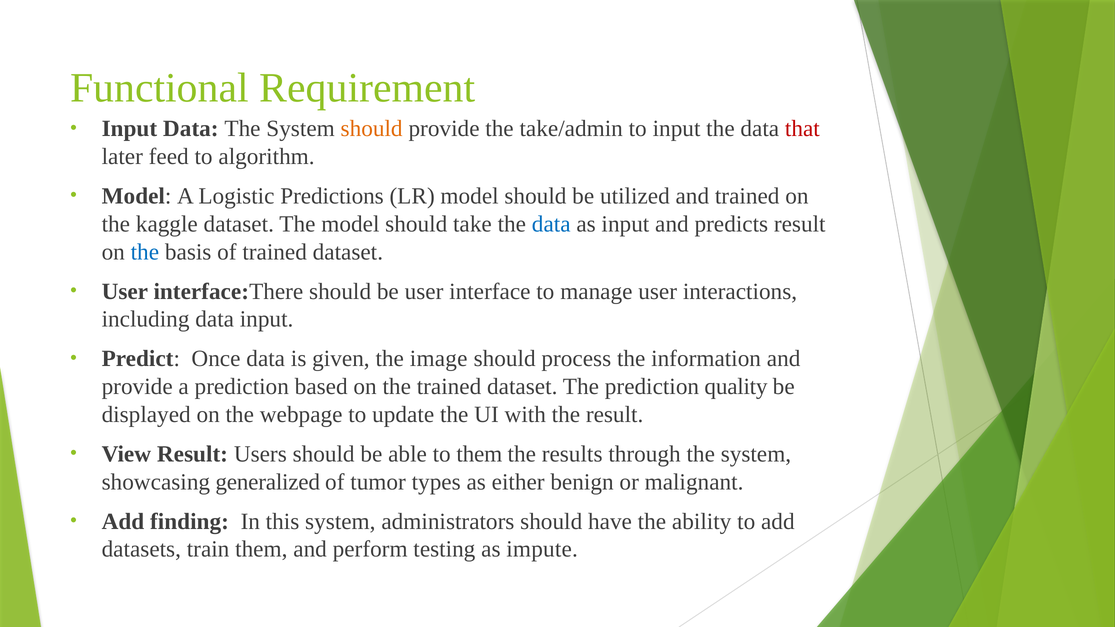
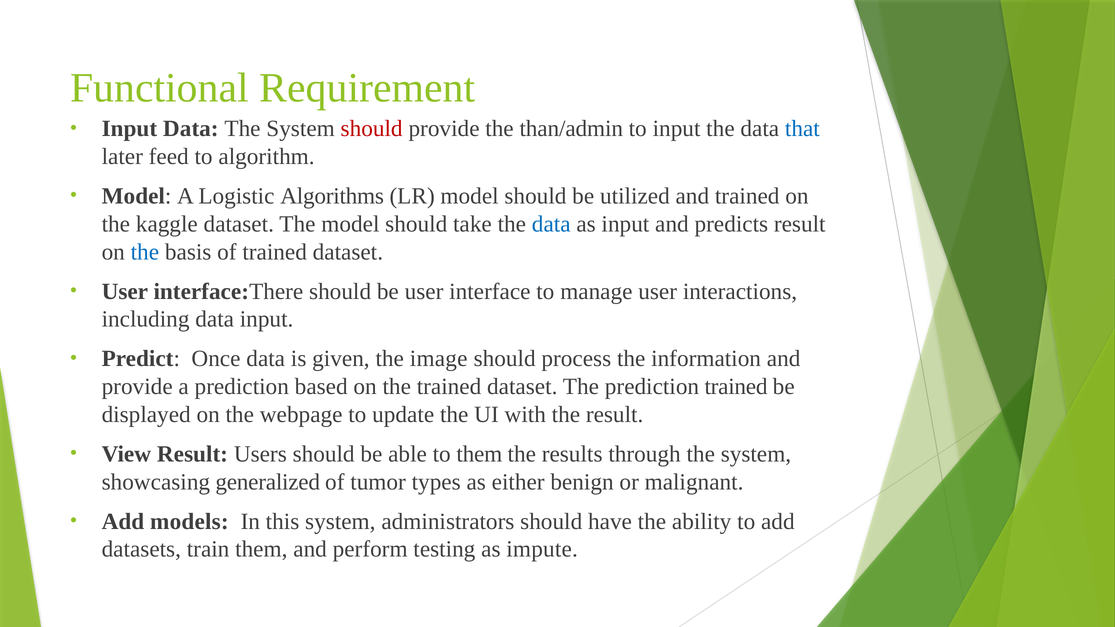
should colour: orange -> red (372, 129)
take/admin: take/admin -> than/admin (571, 129)
that colour: red -> blue (802, 129)
Predictions: Predictions -> Algorithms (332, 196)
prediction quality: quality -> trained (736, 387)
finding: finding -> models (189, 522)
